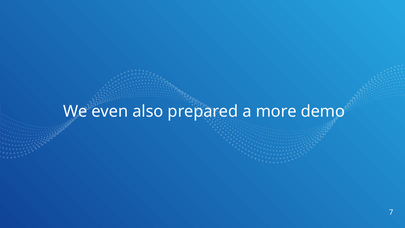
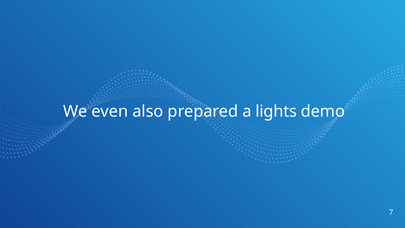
more: more -> lights (276, 111)
